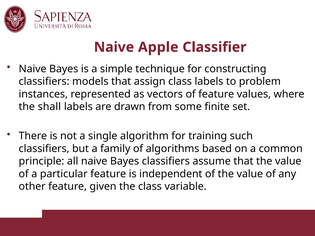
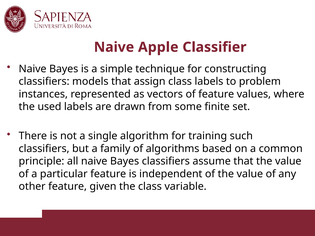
shall: shall -> used (49, 107)
